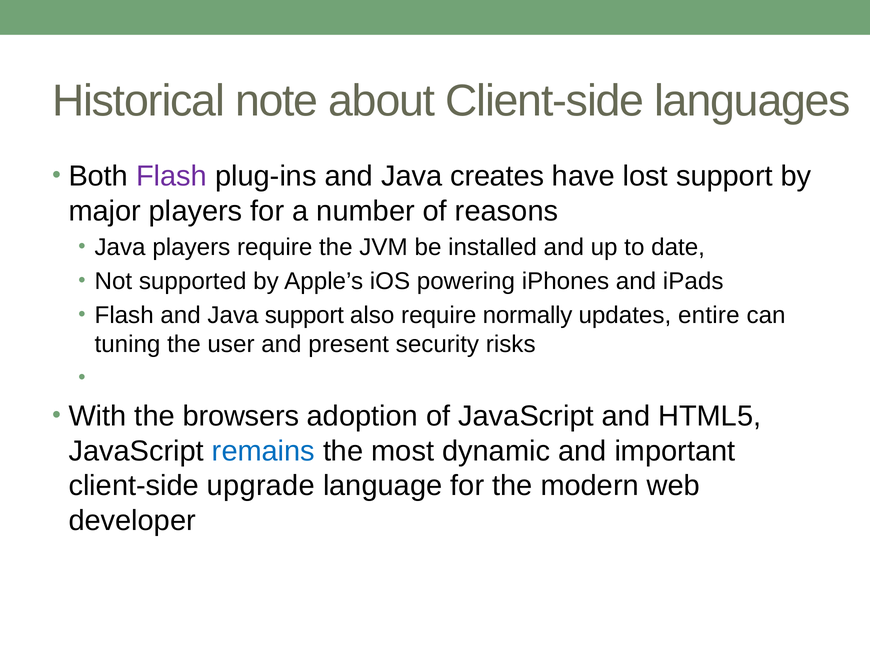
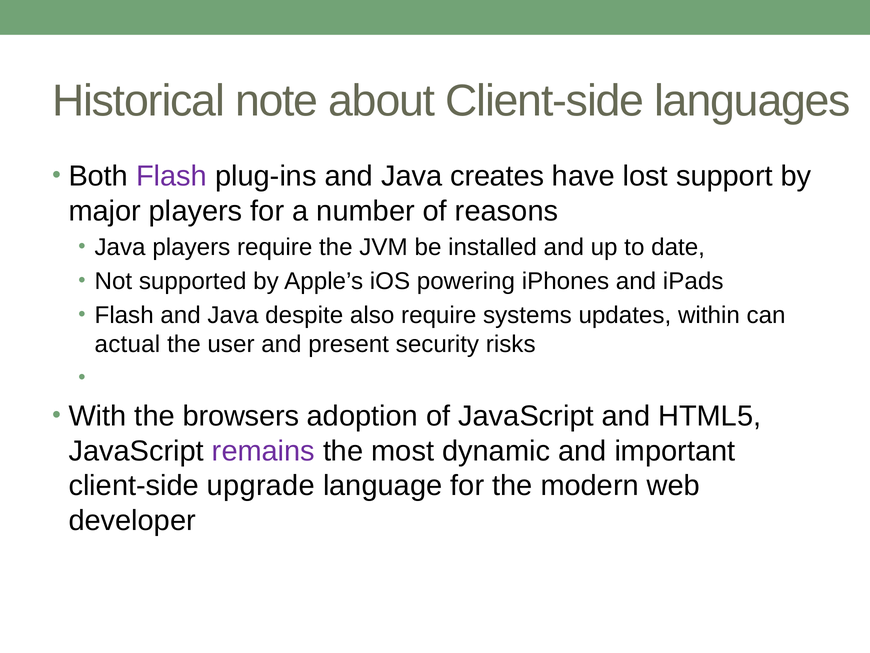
Java support: support -> despite (304, 315)
normally: normally -> systems (527, 315)
entire: entire -> within (709, 315)
tuning: tuning -> actual (127, 344)
remains colour: blue -> purple (263, 451)
